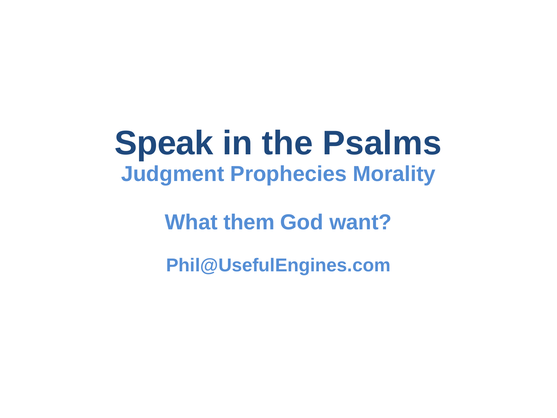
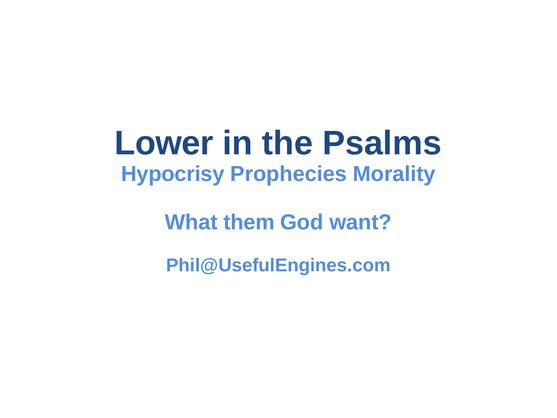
Speak: Speak -> Lower (164, 143)
Judgment: Judgment -> Hypocrisy (173, 174)
